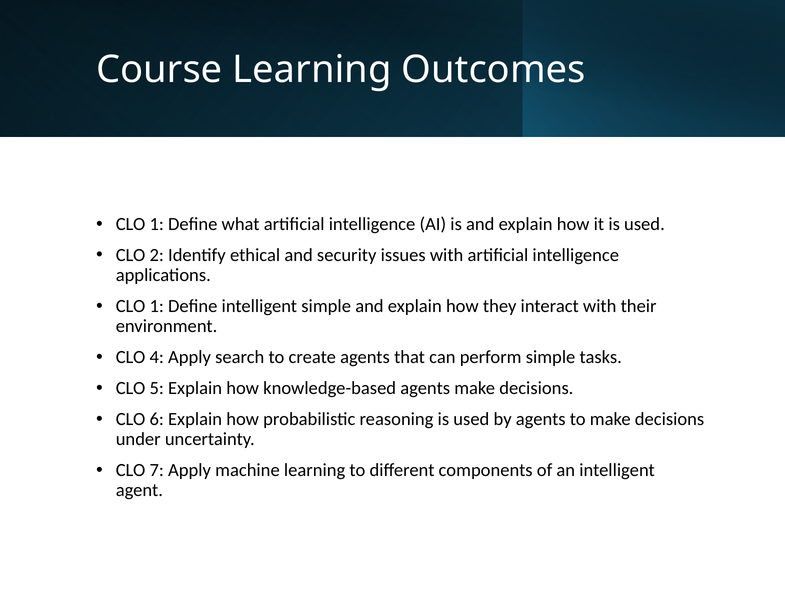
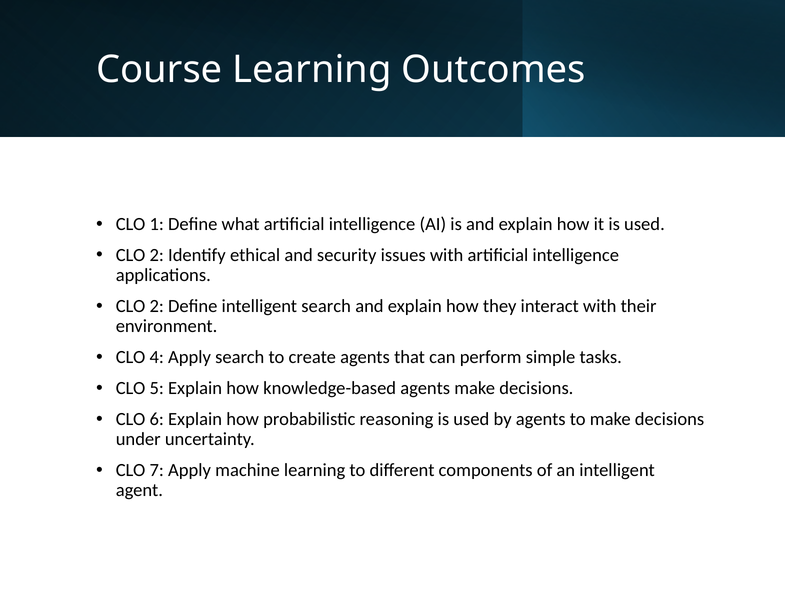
1: 1 -> 2 (157, 306)
intelligent simple: simple -> search (326, 306)
